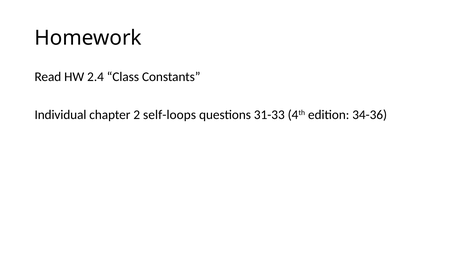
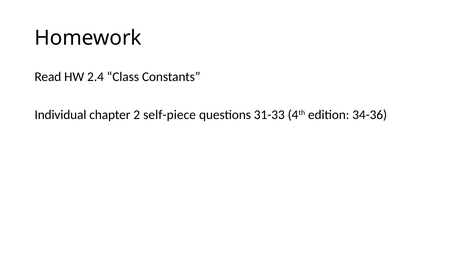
self-loops: self-loops -> self-piece (170, 115)
